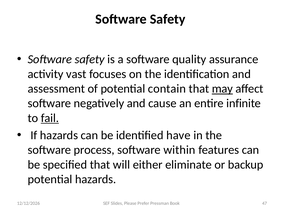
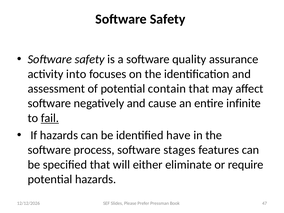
vast: vast -> into (76, 74)
may underline: present -> none (222, 89)
within: within -> stages (179, 150)
backup: backup -> require (246, 165)
